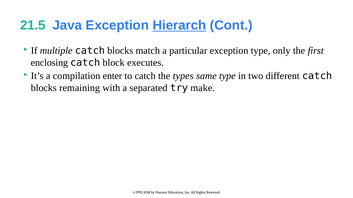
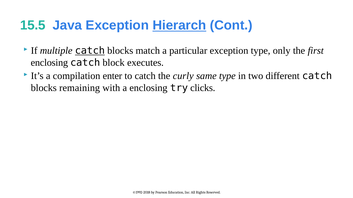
21.5: 21.5 -> 15.5 (33, 25)
catch underline: none -> present (90, 51)
types: types -> curly (183, 76)
a separated: separated -> enclosing (148, 88)
make: make -> clicks (203, 88)
